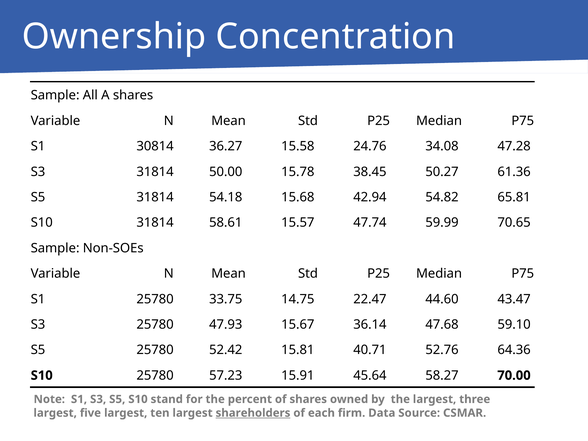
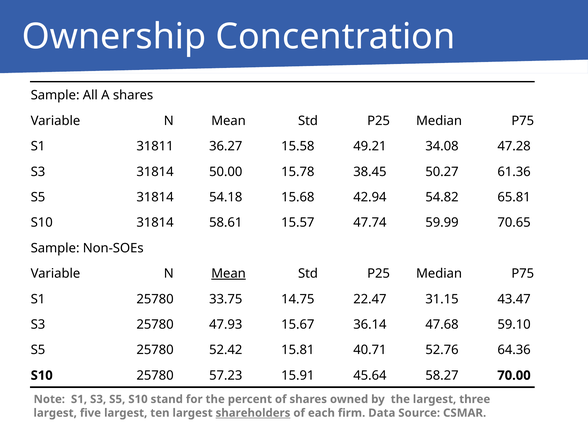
30814: 30814 -> 31811 (155, 146)
24.76: 24.76 -> 49.21 (370, 146)
Mean underline: none -> present (229, 274)
44.60: 44.60 -> 31.15 (442, 299)
